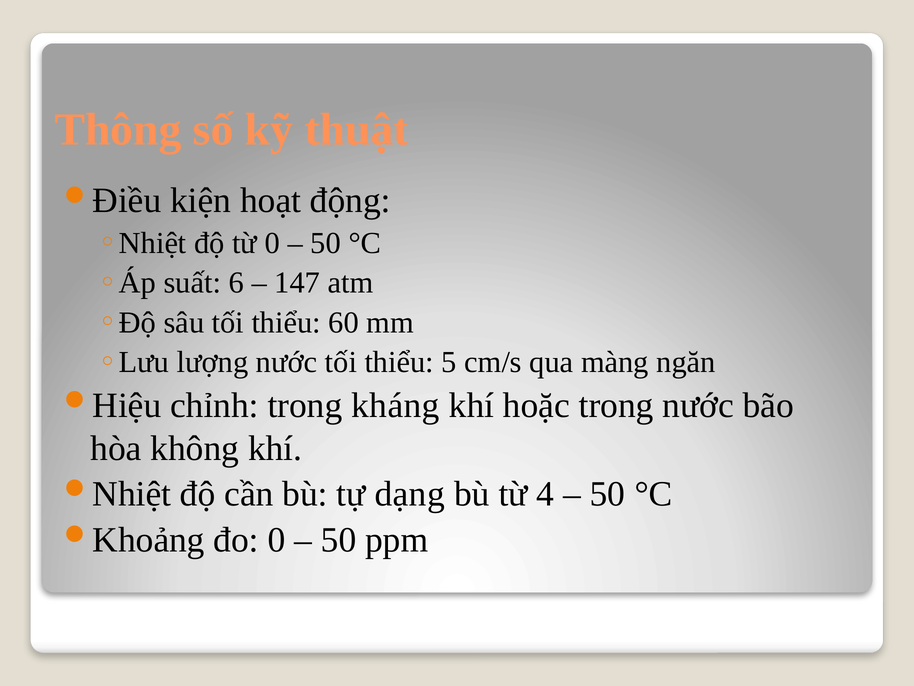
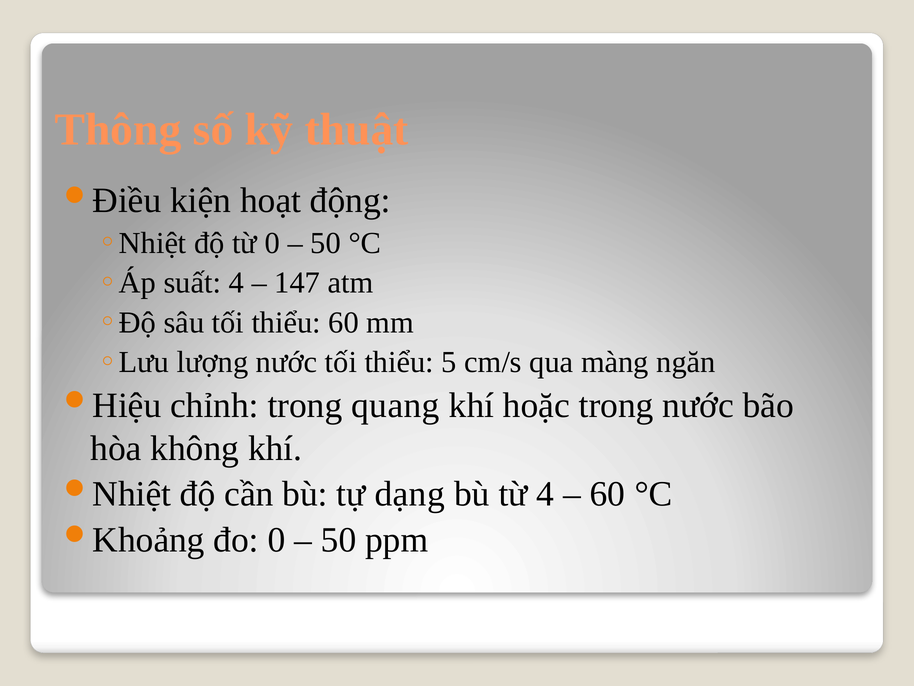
suất 6: 6 -> 4 (236, 283)
kháng: kháng -> quang (395, 405)
50: 50 -> 60 (607, 494)
